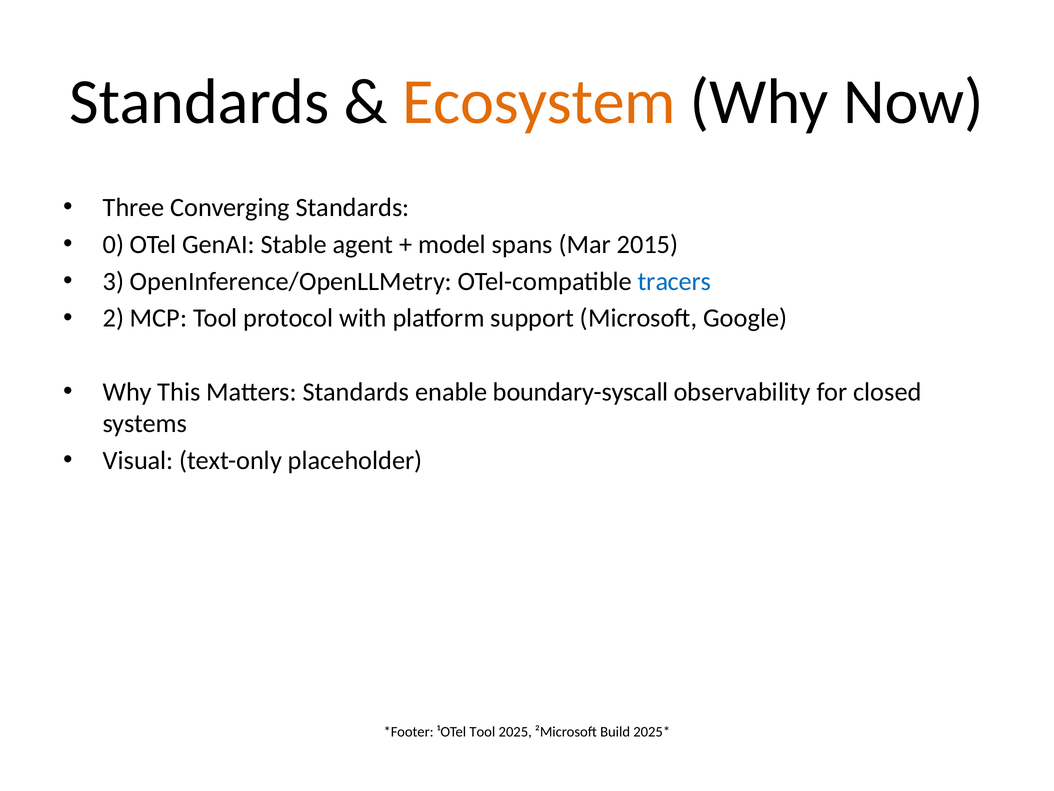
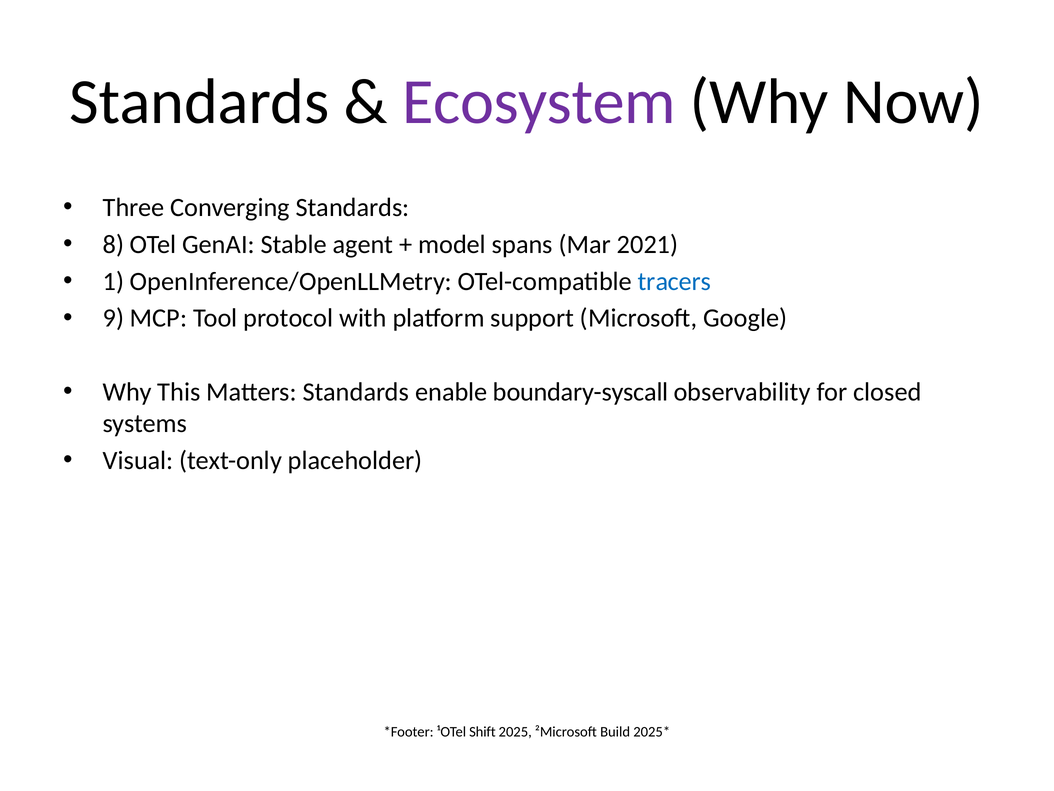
Ecosystem colour: orange -> purple (539, 102)
0: 0 -> 8 (113, 244)
2015: 2015 -> 2021 (648, 244)
3: 3 -> 1 (113, 281)
2: 2 -> 9 (113, 318)
¹OTel Tool: Tool -> Shift (482, 732)
